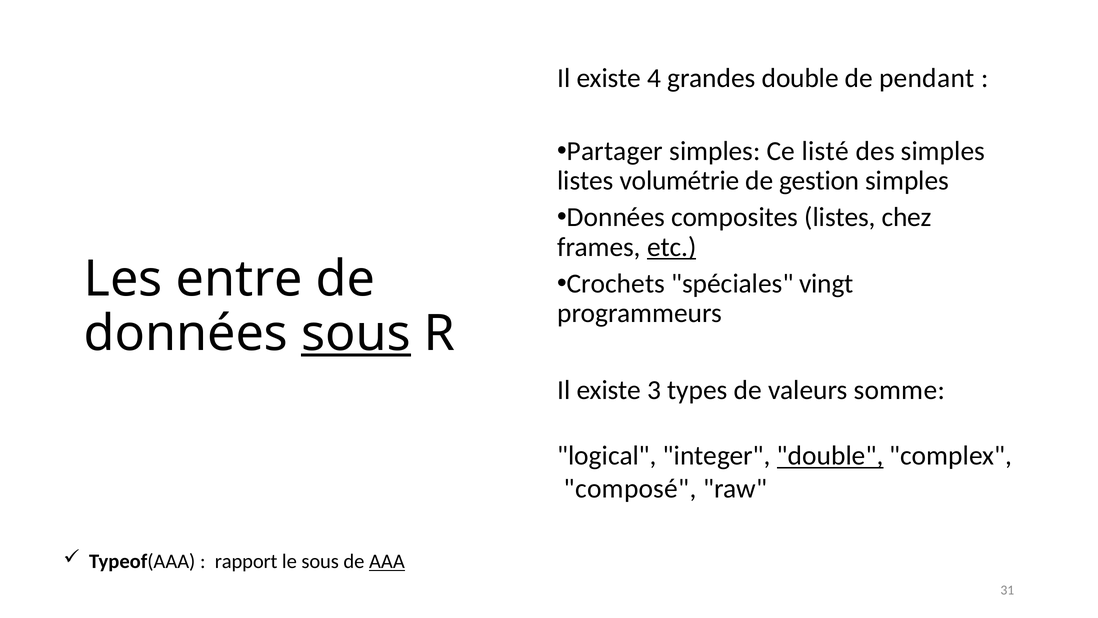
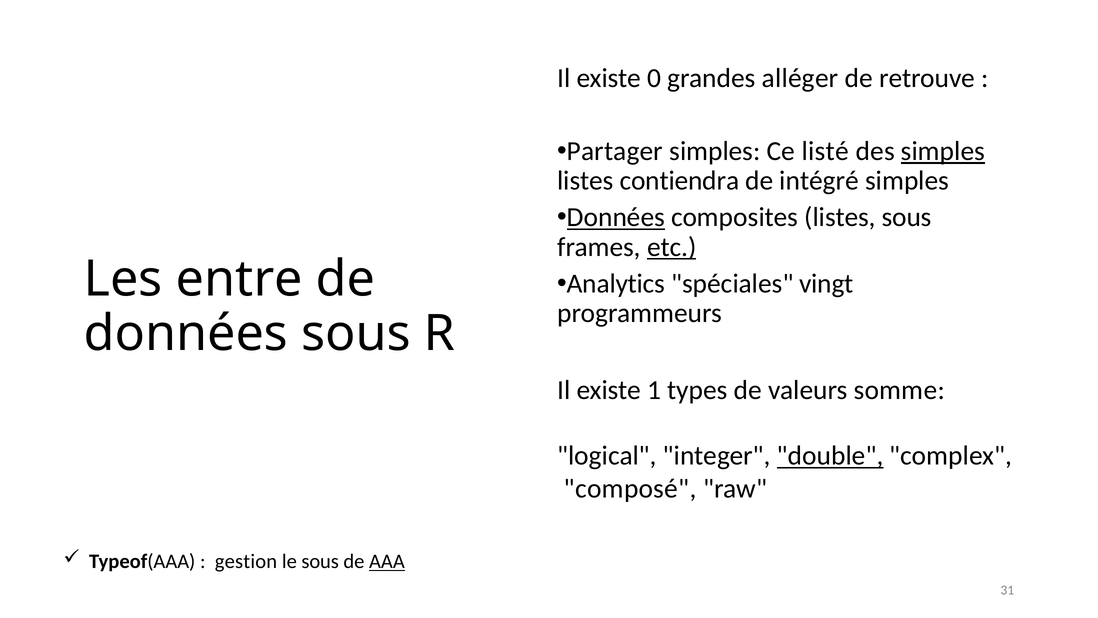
4: 4 -> 0 (654, 78)
grandes double: double -> alléger (800, 78)
pendant: pendant -> retrouve (927, 78)
simples underline: none -> present (943, 151)
volumétrie: volumétrie -> contiendra (679, 181)
gestion: gestion -> intégré (819, 181)
Données underline: none -> present (616, 217)
listes chez: chez -> sous (907, 217)
Crochets: Crochets -> Analytics (616, 283)
sous underline: present -> none (356, 333)
3: 3 -> 1 (654, 390)
rapport: rapport -> gestion (246, 561)
